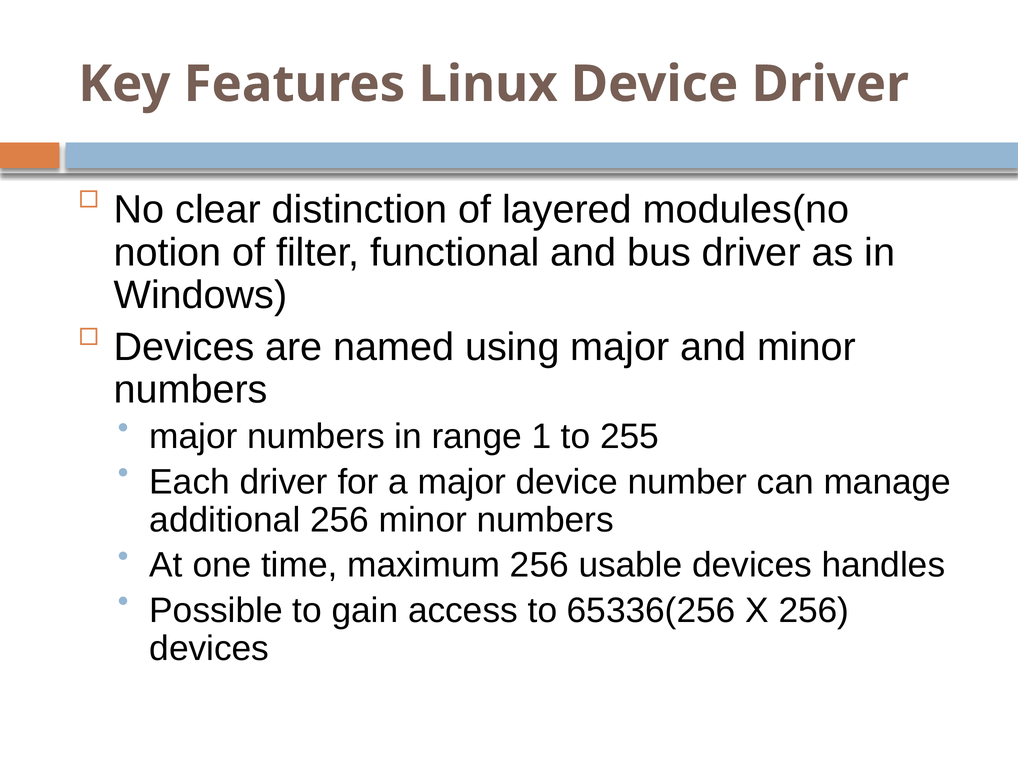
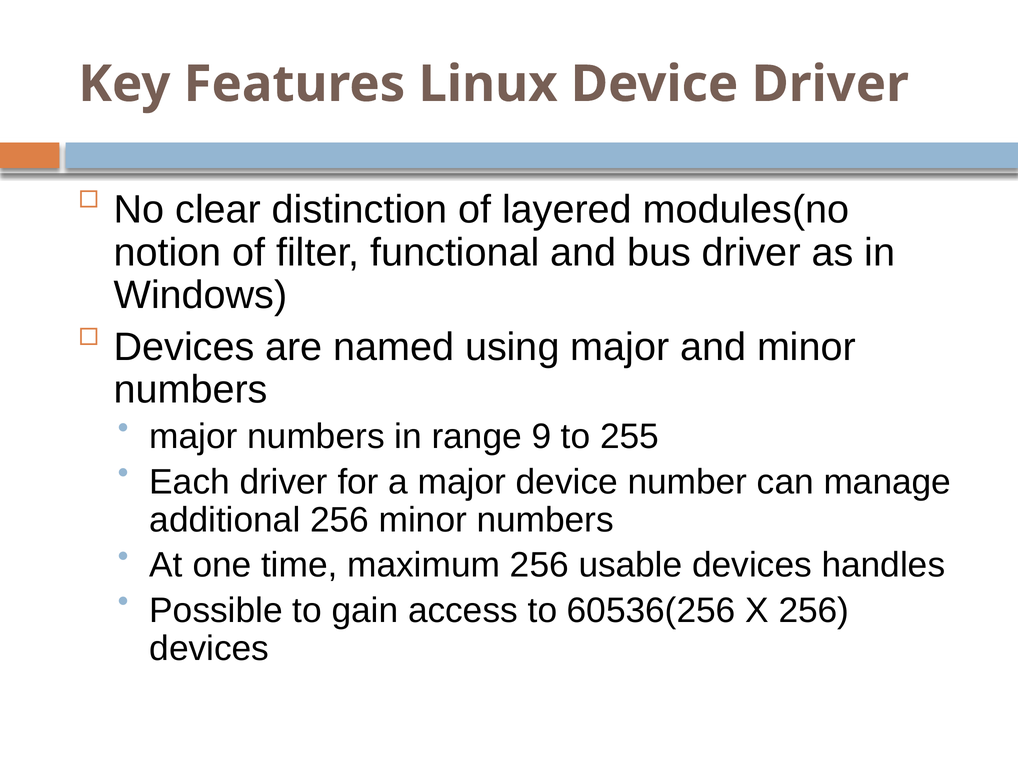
1: 1 -> 9 (541, 437)
65336(256: 65336(256 -> 60536(256 (651, 610)
